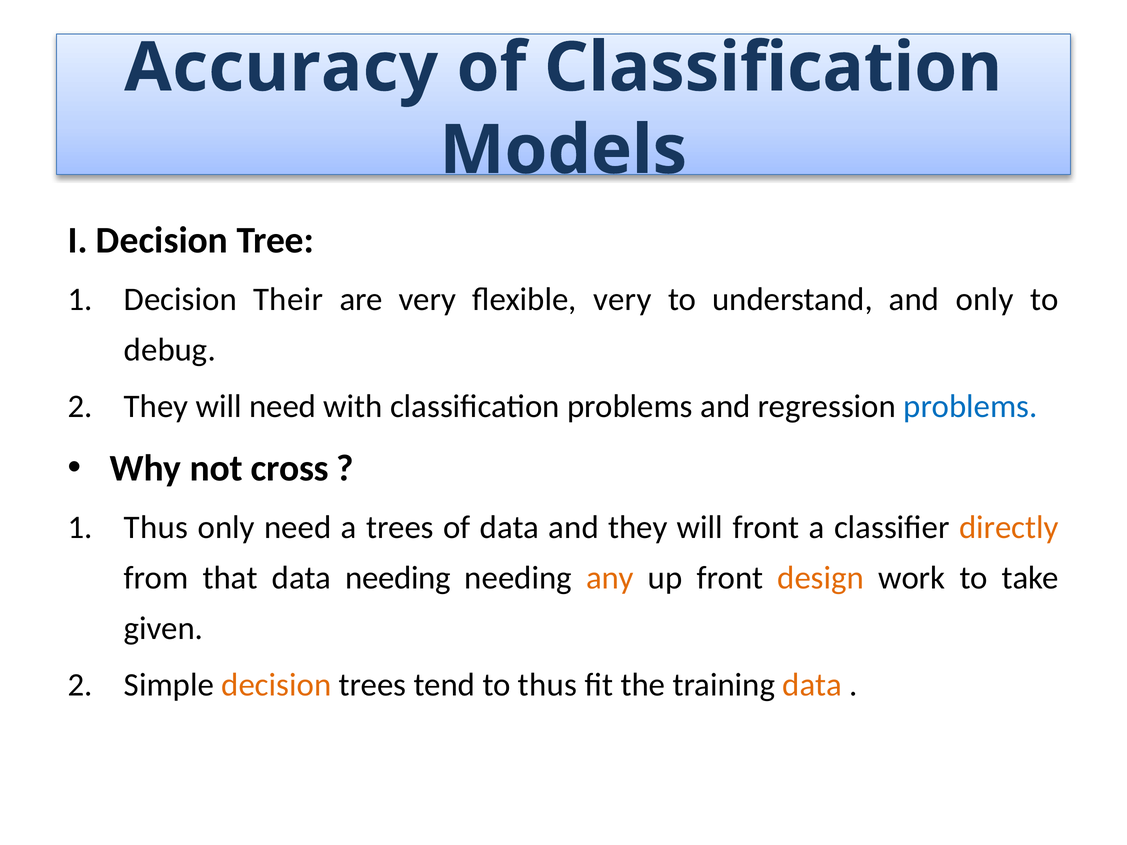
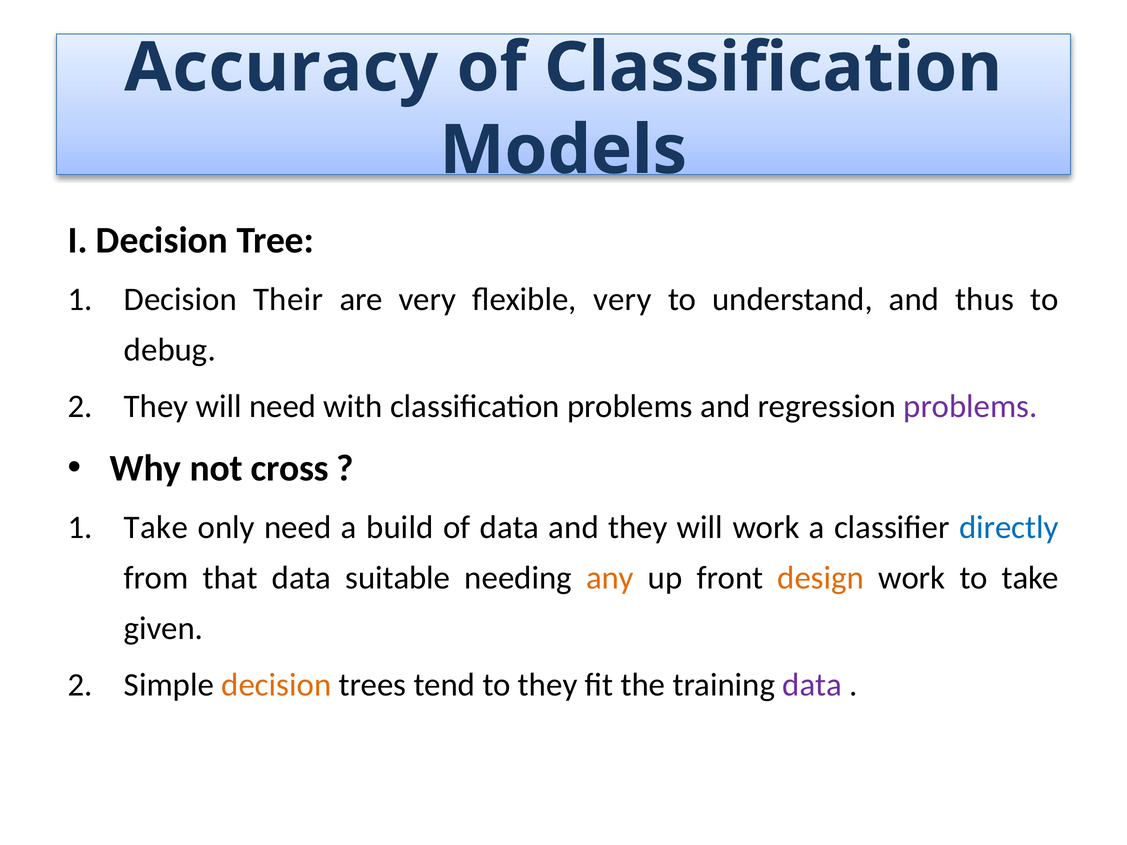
and only: only -> thus (985, 300)
problems colour: blue -> purple (970, 406)
Thus: Thus -> Take (156, 528)
a trees: trees -> build (400, 528)
will front: front -> work (766, 528)
directly colour: orange -> blue (1009, 528)
data needing: needing -> suitable (398, 578)
to thus: thus -> they (548, 685)
data colour: orange -> purple (812, 685)
